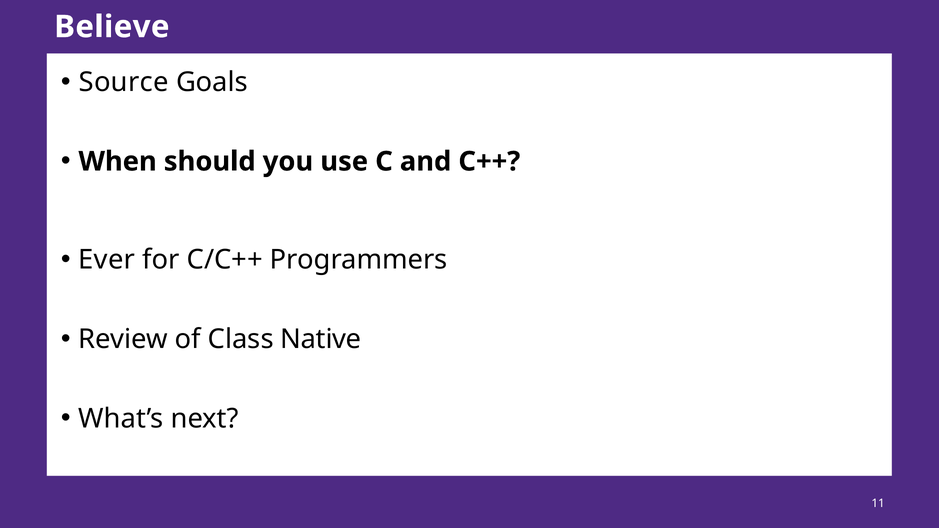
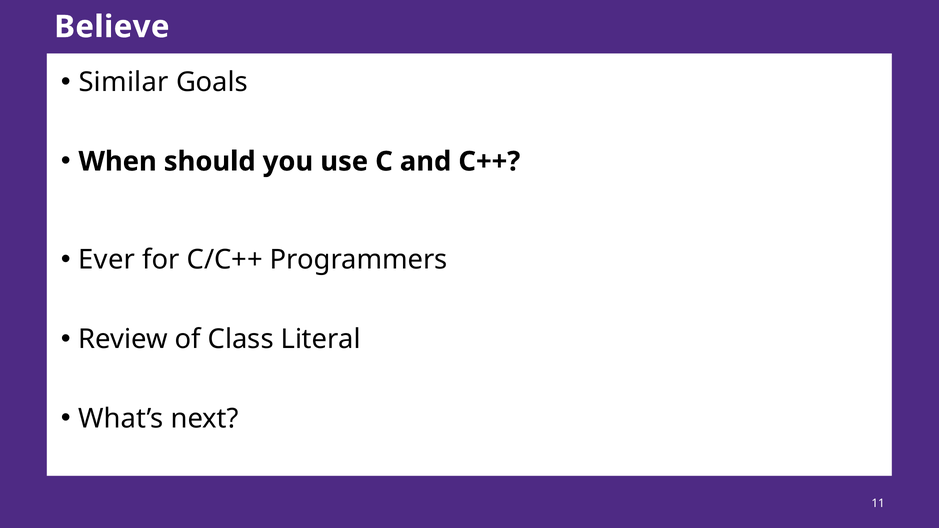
Source: Source -> Similar (124, 82)
Native: Native -> Literal (321, 339)
